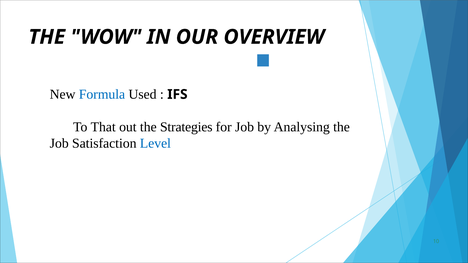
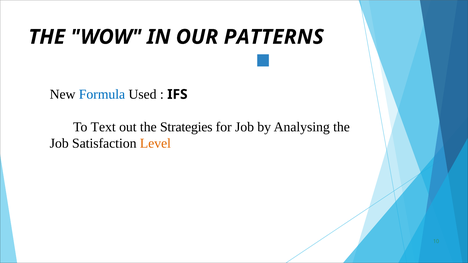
OVERVIEW: OVERVIEW -> PATTERNS (274, 37)
That: That -> Text (103, 127)
Level colour: blue -> orange (155, 144)
